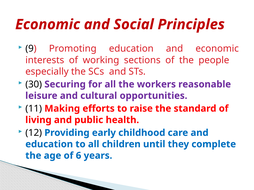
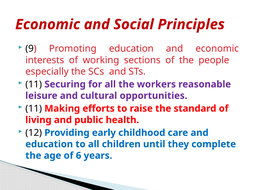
30: 30 -> 11 (34, 85)
